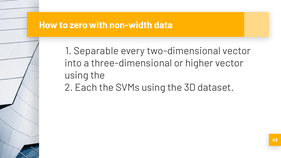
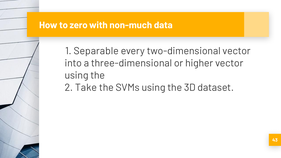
non-width: non-width -> non-much (131, 25)
Each: Each -> Take (86, 88)
